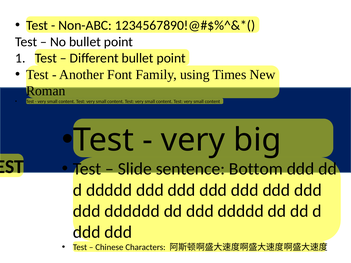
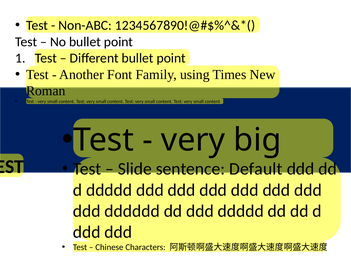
Bottom: Bottom -> Default (256, 169)
